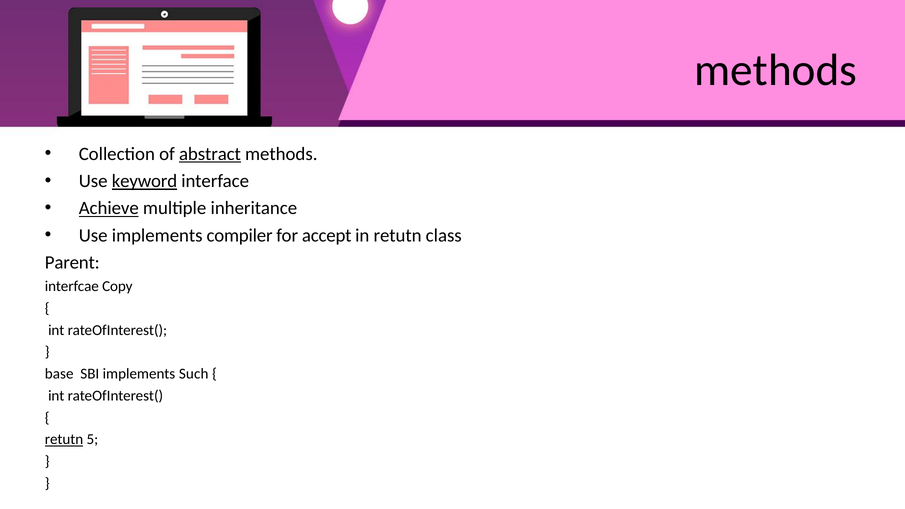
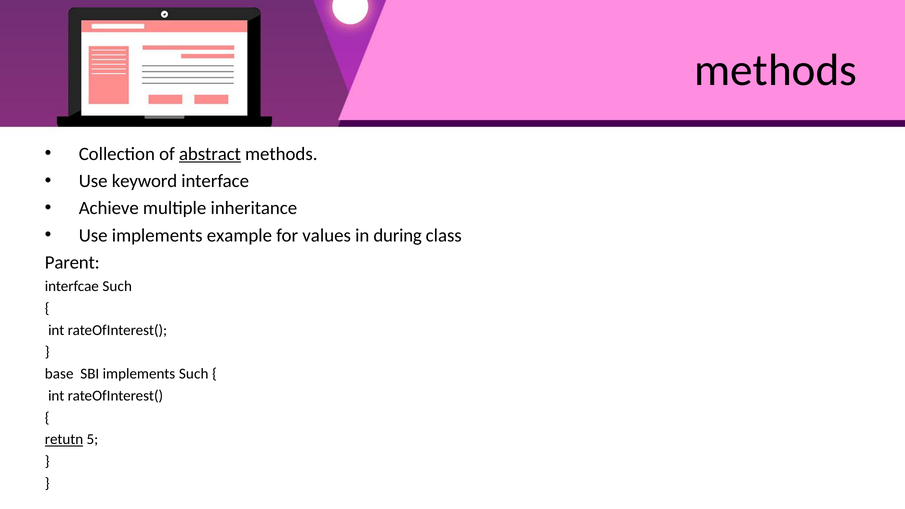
keyword underline: present -> none (144, 181)
Achieve underline: present -> none (109, 208)
compiler: compiler -> example (239, 235)
accept: accept -> values (327, 235)
in retutn: retutn -> during (398, 235)
interfcae Copy: Copy -> Such (117, 286)
